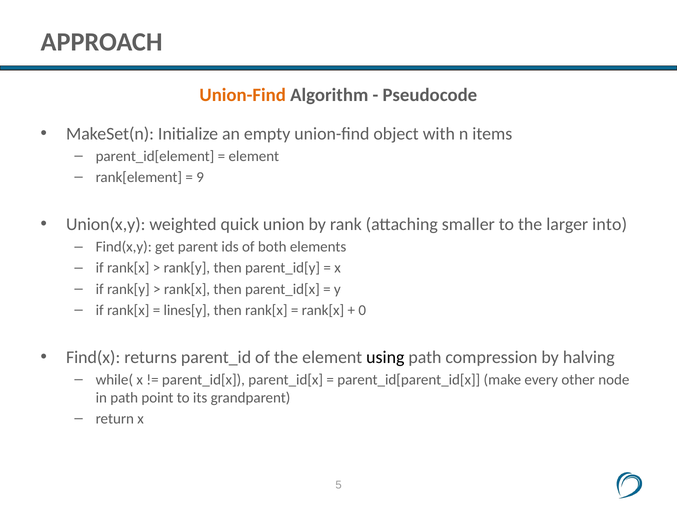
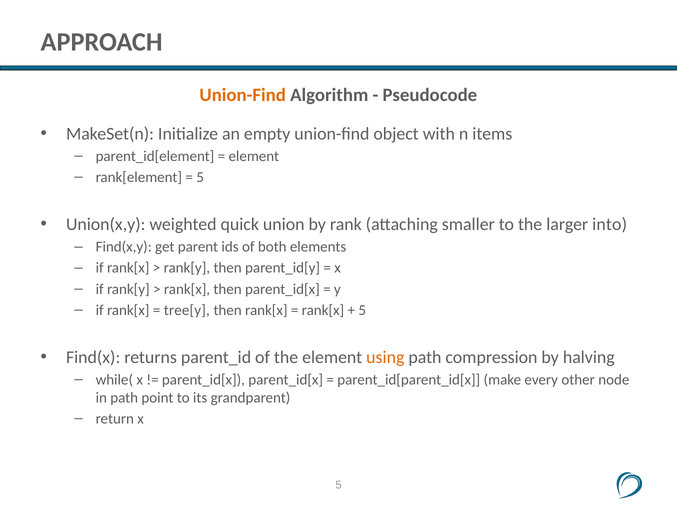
9: 9 -> 5 (200, 177)
lines[y: lines[y -> tree[y (187, 310)
0: 0 -> 5 (362, 310)
using colour: black -> orange (385, 357)
